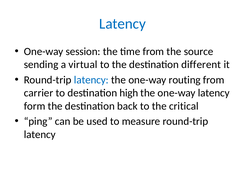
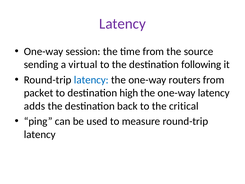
Latency colour: blue -> purple (122, 24)
different: different -> following (201, 64)
routing: routing -> routers (185, 80)
carrier: carrier -> packet (39, 93)
form: form -> adds (35, 106)
